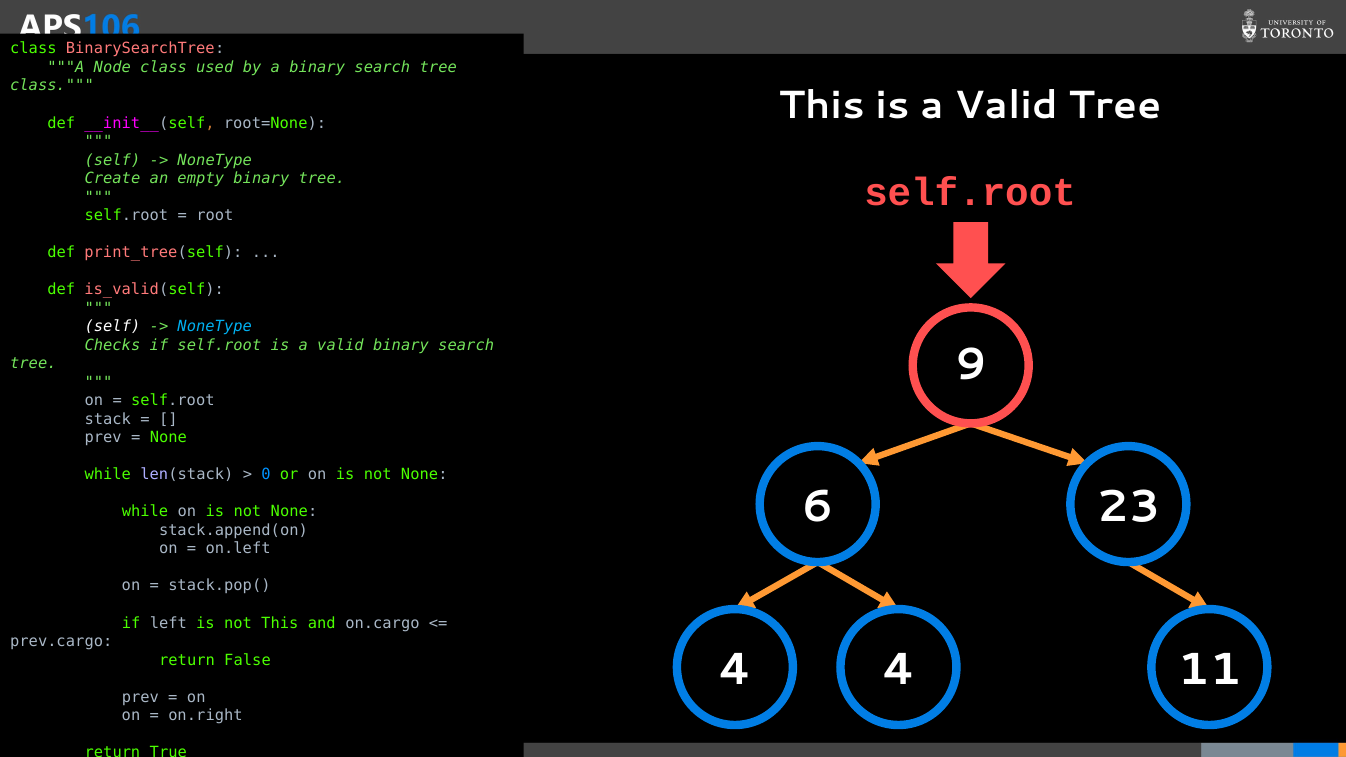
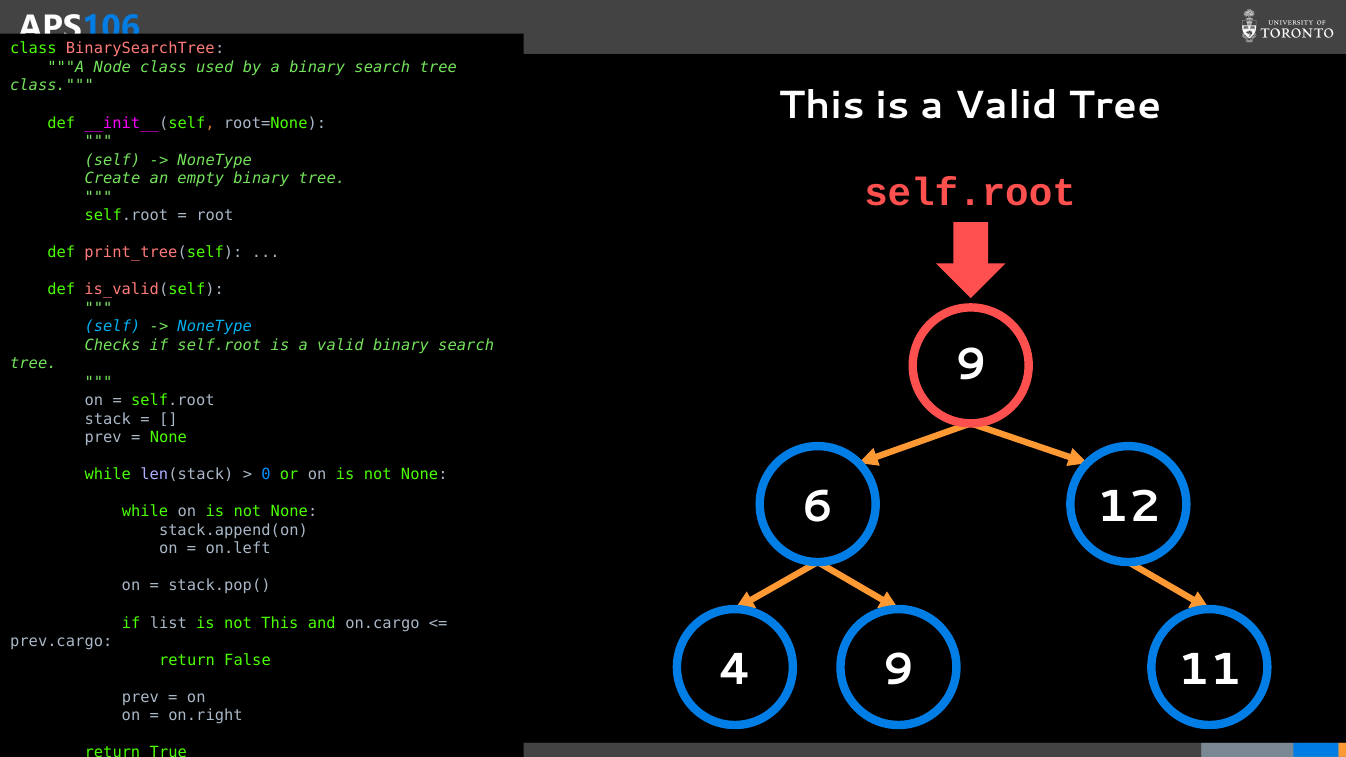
self colour: white -> light blue (112, 327)
23: 23 -> 12 (1128, 507)
left: left -> list (168, 623)
4 4: 4 -> 9 (898, 670)
